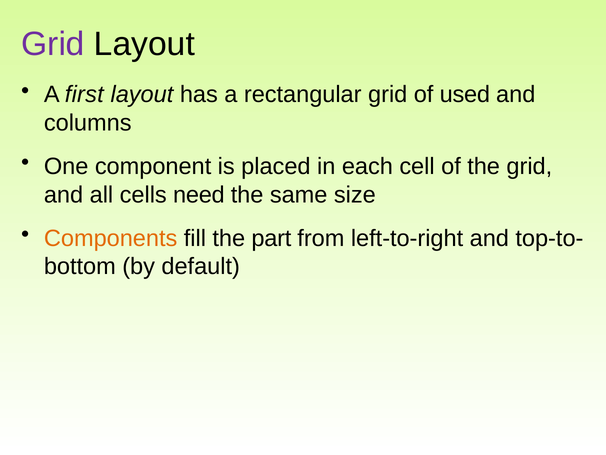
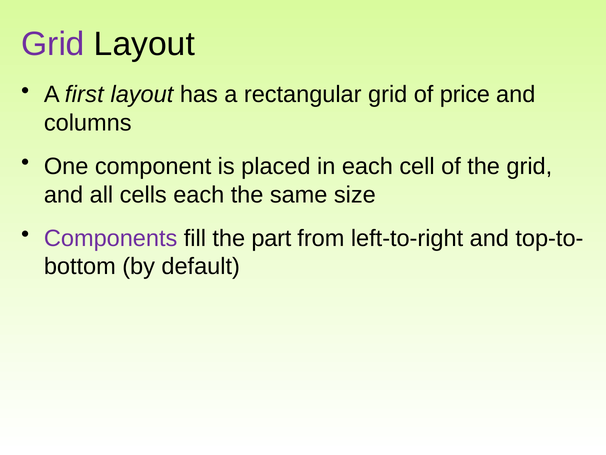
used: used -> price (465, 95)
cells need: need -> each (199, 195)
Components colour: orange -> purple (111, 238)
